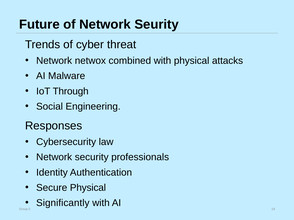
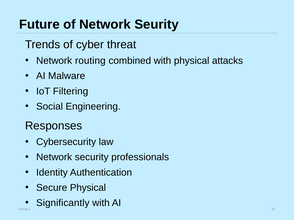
netwox: netwox -> routing (90, 61)
Through: Through -> Filtering (71, 91)
